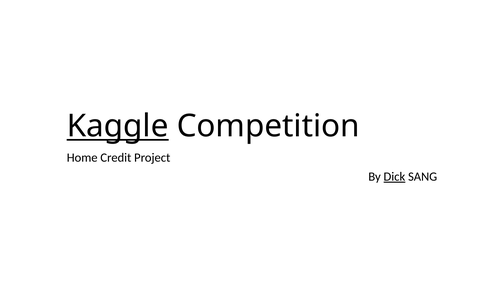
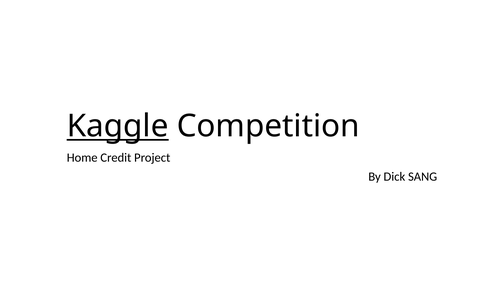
Dick underline: present -> none (394, 176)
